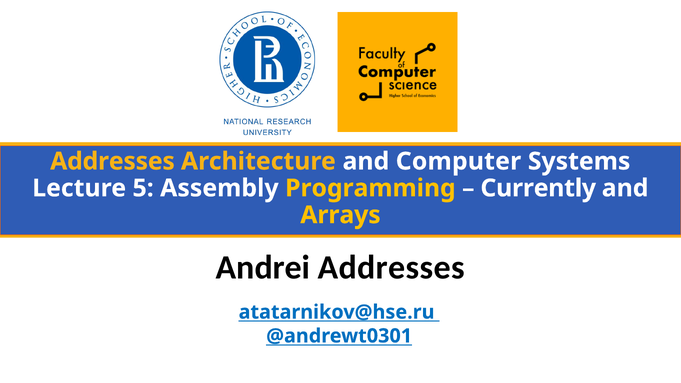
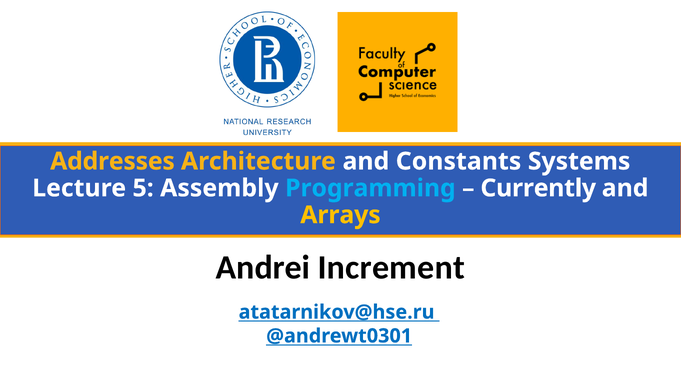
Computer: Computer -> Constants (459, 161)
Programming colour: yellow -> light blue (370, 188)
Andrei Addresses: Addresses -> Increment (391, 268)
